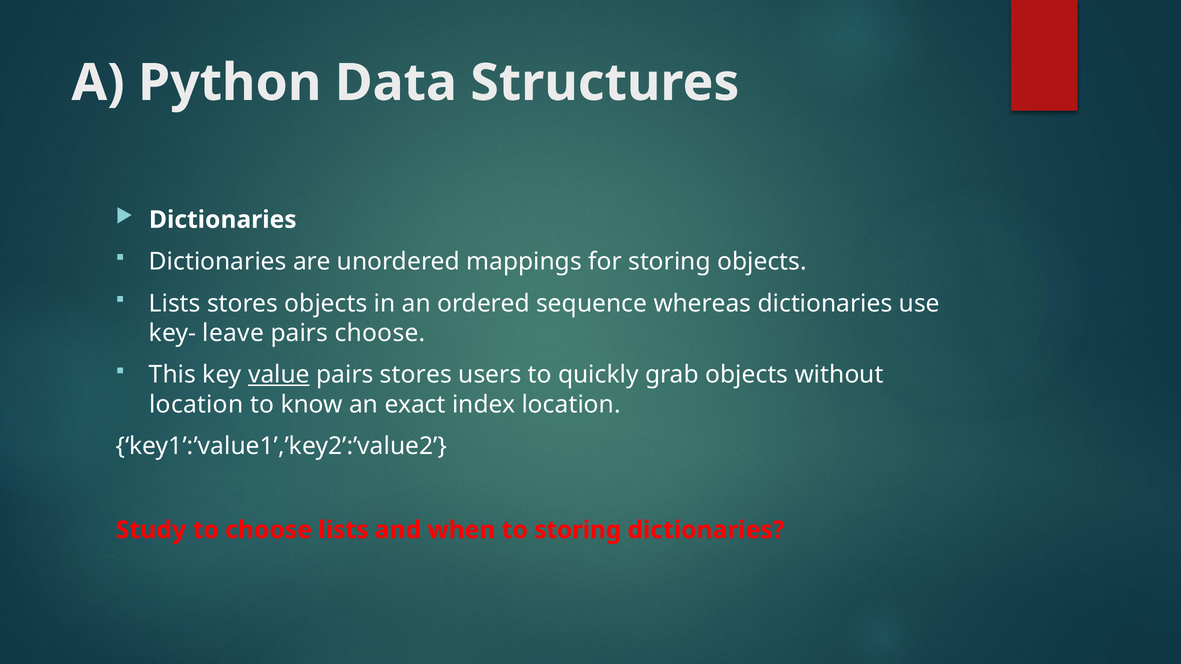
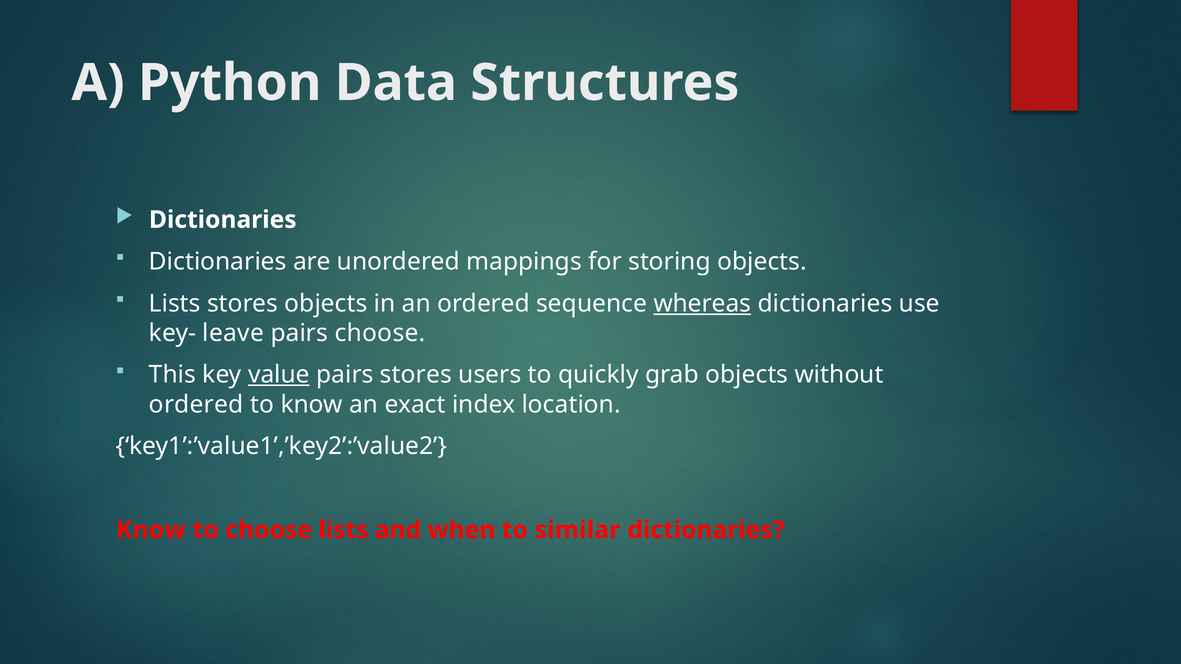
whereas underline: none -> present (702, 304)
location: location -> ordered (196, 405)
Study: Study -> Know (151, 530)
to storing: storing -> similar (577, 530)
